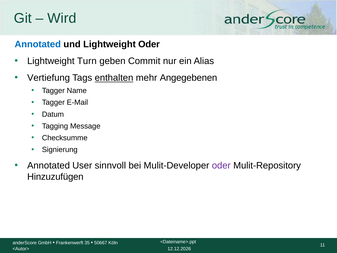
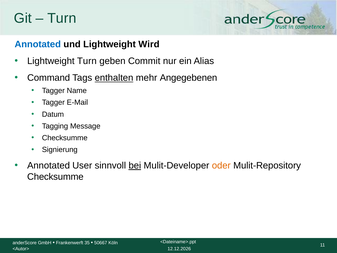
Wird: Wird -> Turn (62, 18)
Lightweight Oder: Oder -> Wird (149, 44)
Vertiefung: Vertiefung -> Command (49, 78)
bei underline: none -> present (135, 165)
oder colour: purple -> orange (221, 165)
Hinzuzufügen: Hinzuzufügen -> Checksumme (55, 177)
